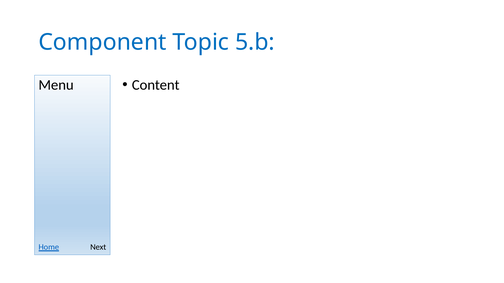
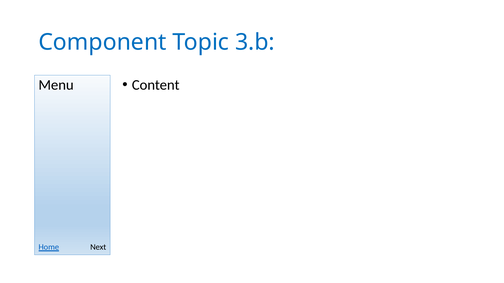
5.b: 5.b -> 3.b (255, 42)
